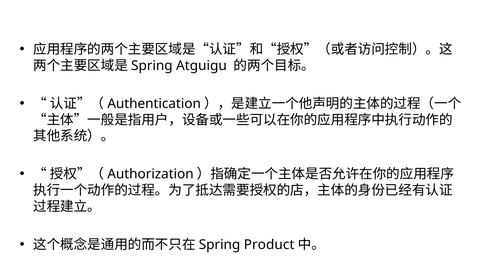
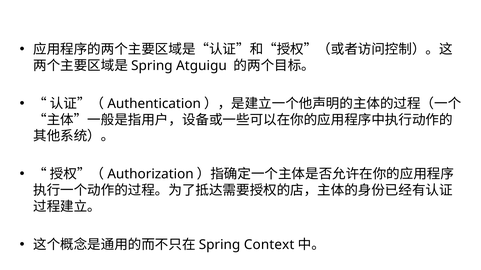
Product: Product -> Context (269, 245)
